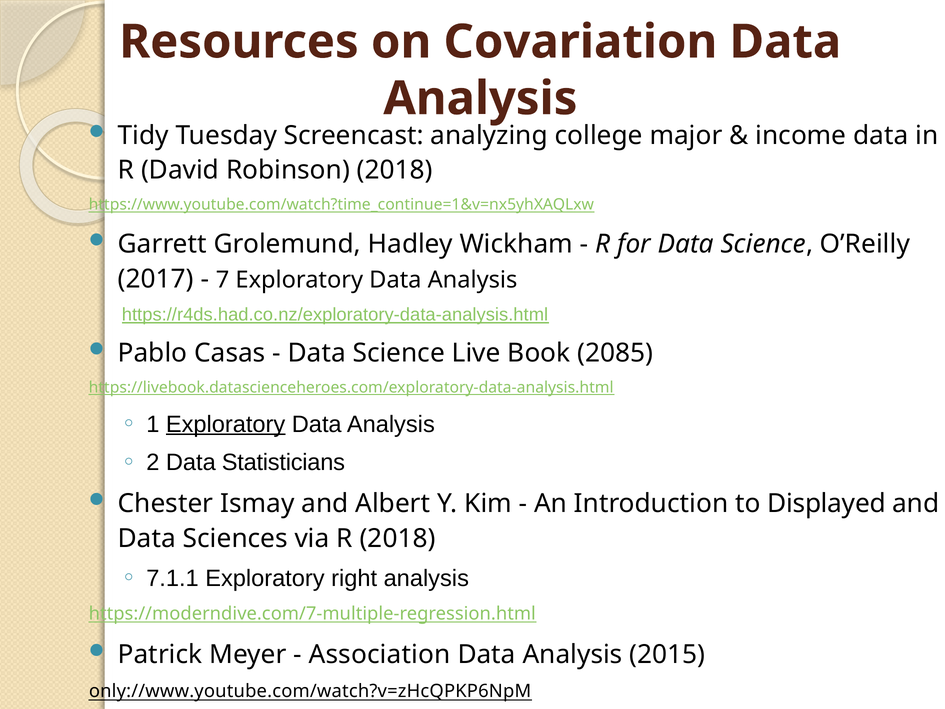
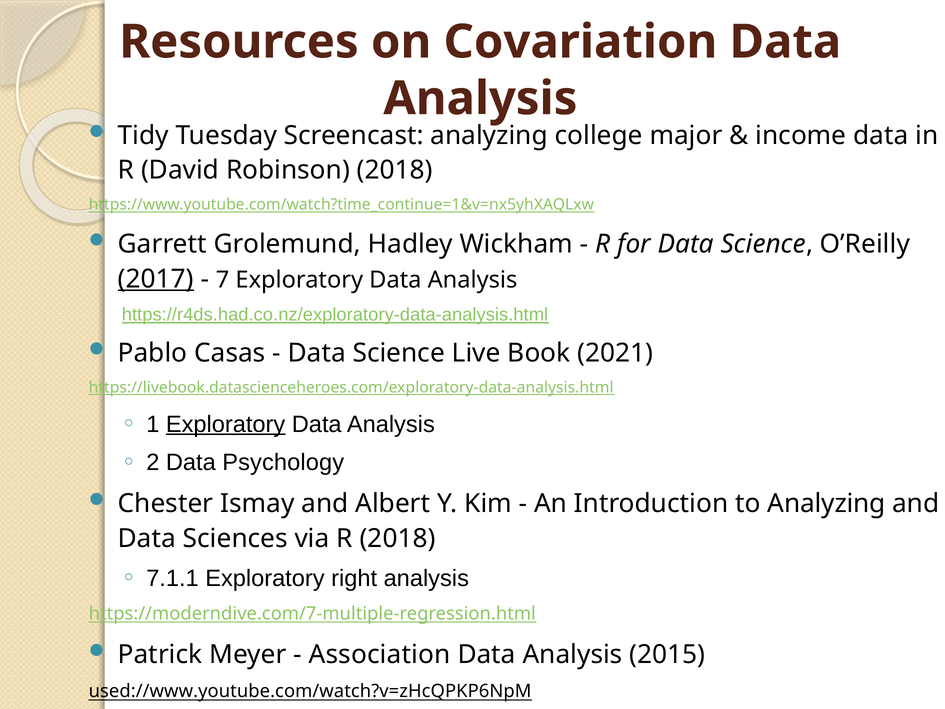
2017 underline: none -> present (156, 279)
2085: 2085 -> 2021 (615, 353)
Statisticians: Statisticians -> Psychology (283, 462)
to Displayed: Displayed -> Analyzing (827, 504)
only://www.youtube.com/watch?v=zHcQPKP6NpM: only://www.youtube.com/watch?v=zHcQPKP6NpM -> used://www.youtube.com/watch?v=zHcQPKP6NpM (310, 691)
